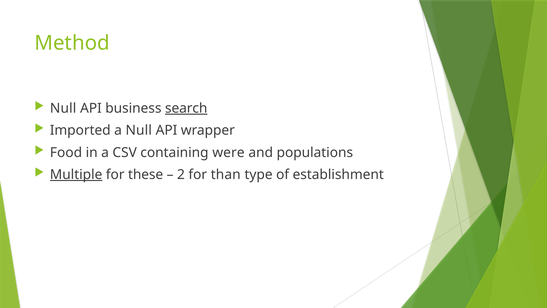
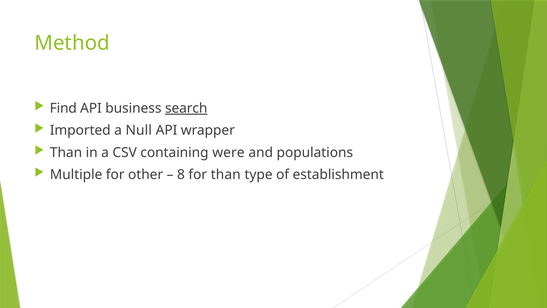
Null: Null -> Find (63, 108)
Food: Food -> Than (66, 152)
Multiple underline: present -> none (76, 174)
these: these -> other (146, 174)
2: 2 -> 8 (181, 174)
